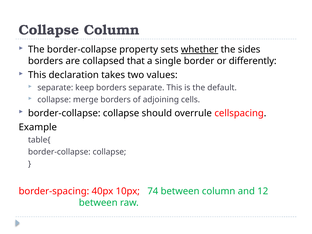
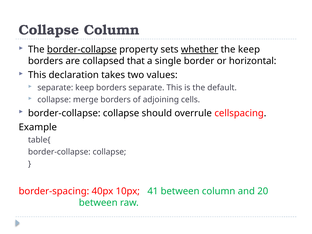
border-collapse underline: none -> present (82, 50)
the sides: sides -> keep (249, 50)
differently: differently -> horizontal (253, 61)
74: 74 -> 41 (153, 191)
12: 12 -> 20 (263, 191)
